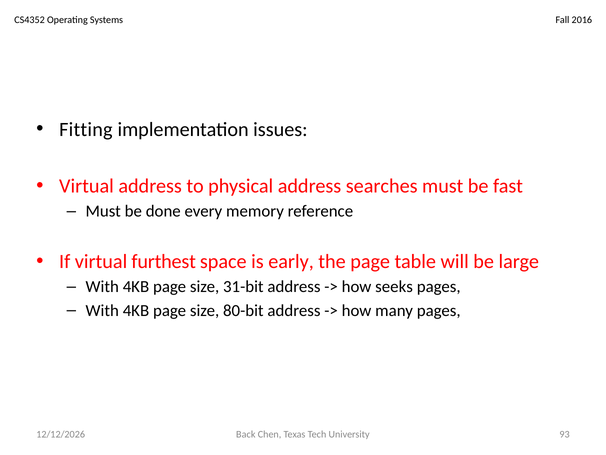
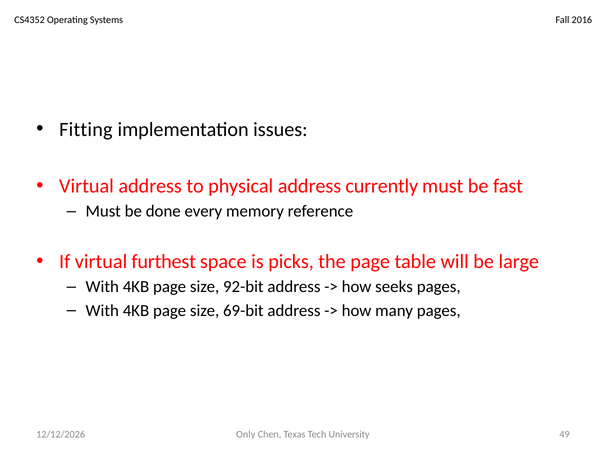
searches: searches -> currently (382, 186)
early: early -> picks (291, 261)
31-bit: 31-bit -> 92-bit (243, 287)
80-bit: 80-bit -> 69-bit (243, 310)
Back: Back -> Only (246, 434)
93: 93 -> 49 (565, 434)
